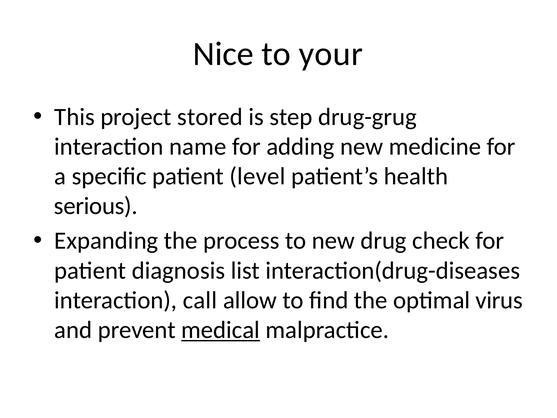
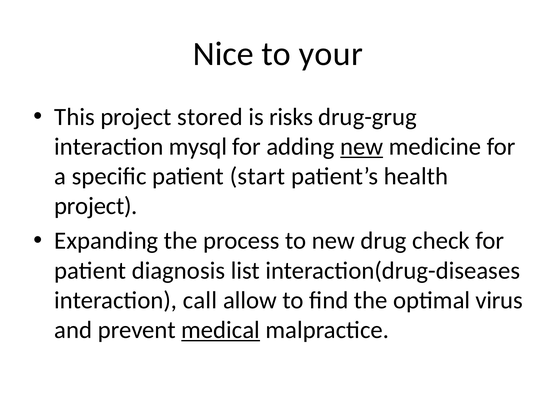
step: step -> risks (291, 117)
name: name -> mysql (198, 147)
new underline: none -> present (362, 147)
level: level -> start (257, 176)
serious: serious -> project (96, 206)
